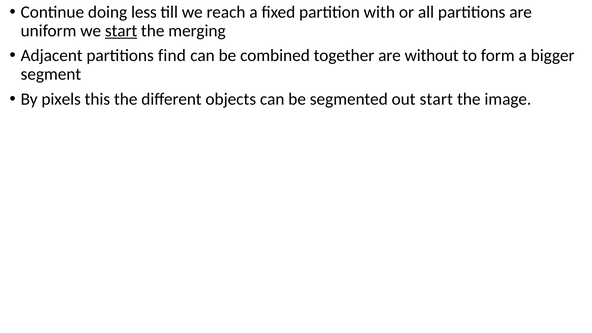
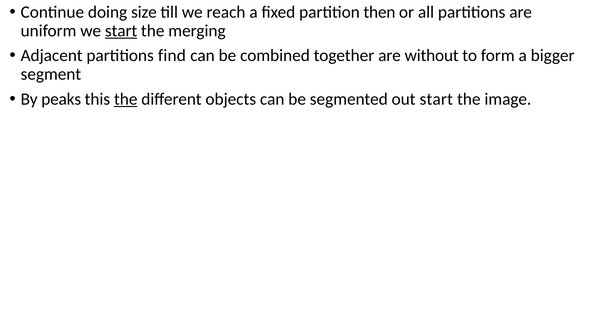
less: less -> size (144, 12)
with: with -> then (379, 12)
pixels: pixels -> peaks (61, 99)
the underline: none -> present (126, 99)
